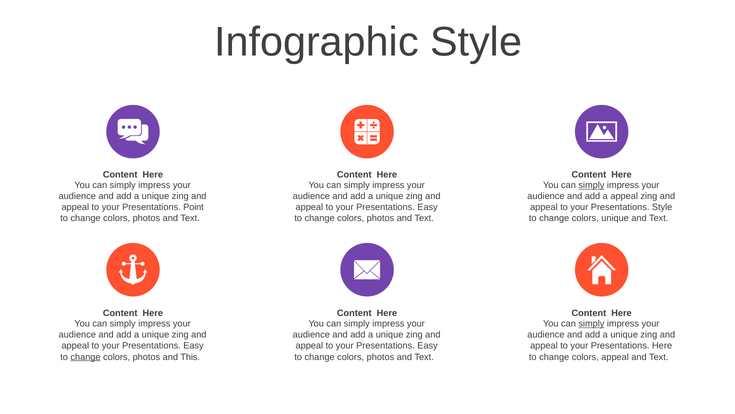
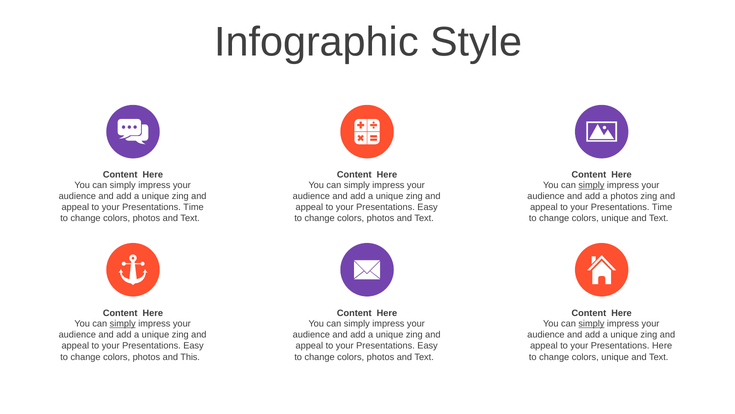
a appeal: appeal -> photos (624, 196)
Point: Point -> Time (193, 207)
Style: Style -> Time (662, 207)
simply underline: none -> present (123, 323)
change underline: present -> none (86, 357)
appeal: appeal -> unique (615, 357)
